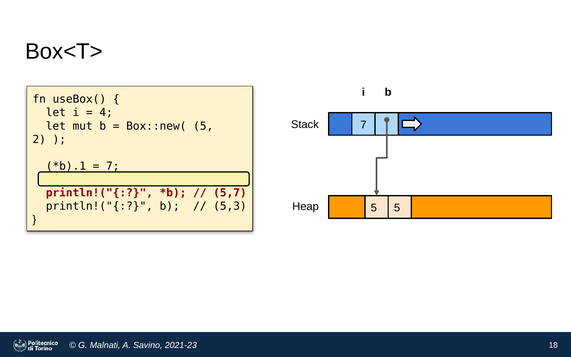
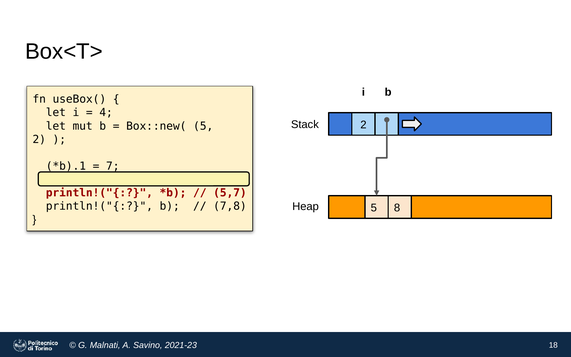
Stack 7: 7 -> 2 (363, 125)
5,3: 5,3 -> 7,8 (230, 206)
5 5: 5 -> 8 (397, 208)
